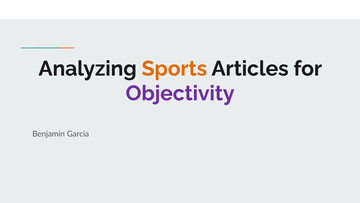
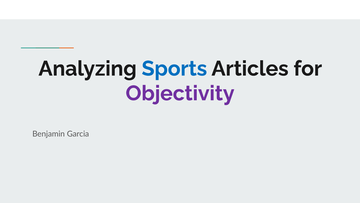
Sports colour: orange -> blue (174, 68)
